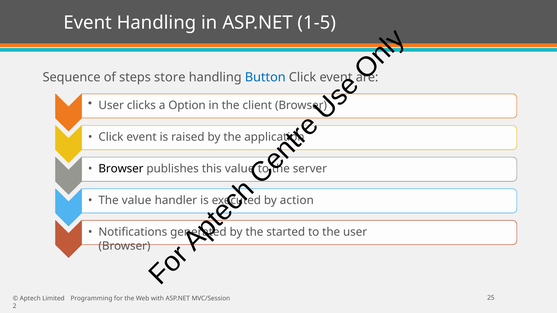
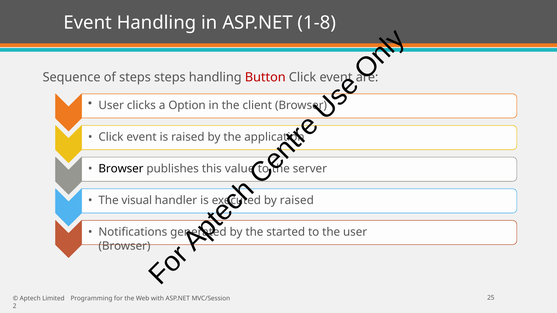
1-5: 1-5 -> 1-8 (317, 23)
steps store: store -> steps (170, 77)
Button colour: blue -> red (265, 77)
The value: value -> visual (137, 201)
by action: action -> raised (297, 201)
